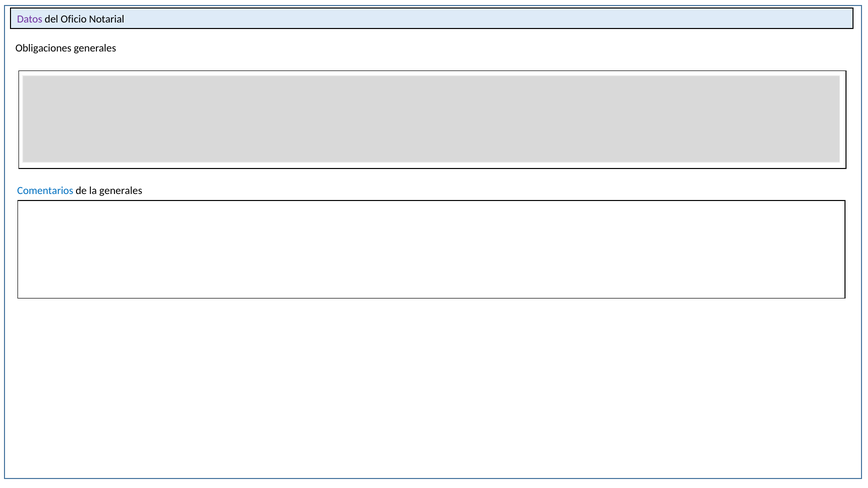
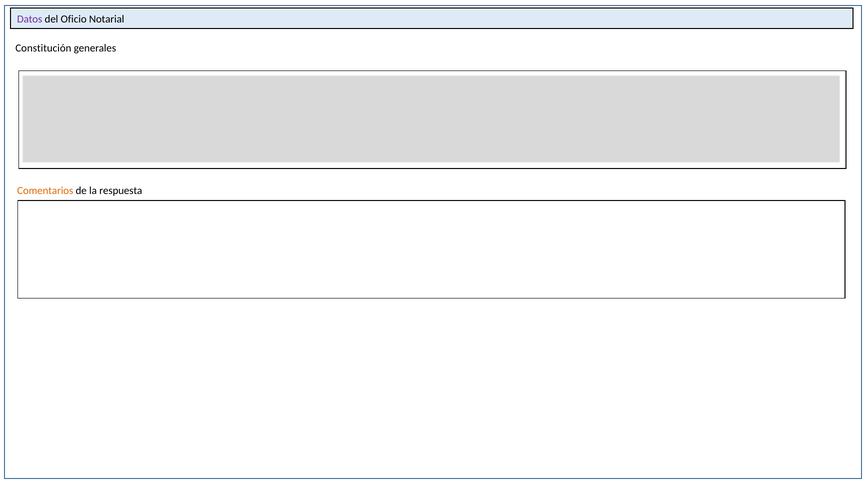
Obligaciones: Obligaciones -> Constitución (43, 48)
Comentarios colour: blue -> orange (45, 191)
la generales: generales -> respuesta (121, 191)
